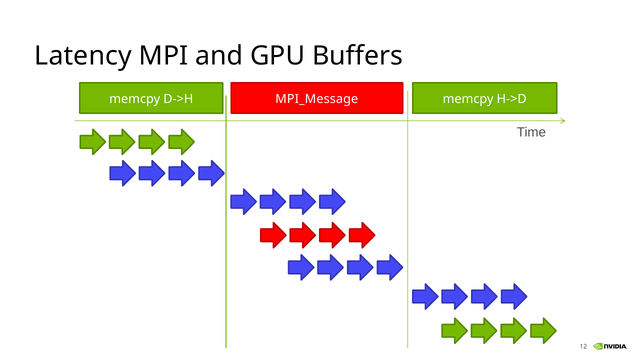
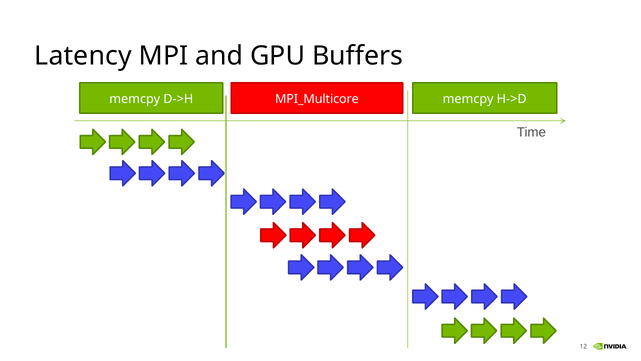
MPI_Message: MPI_Message -> MPI_Multicore (317, 99)
